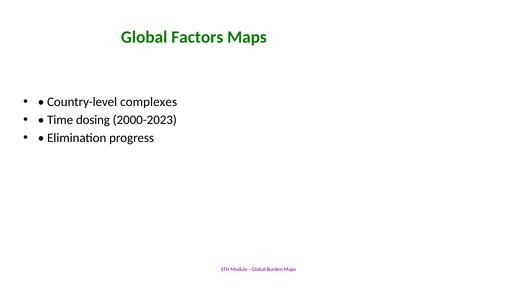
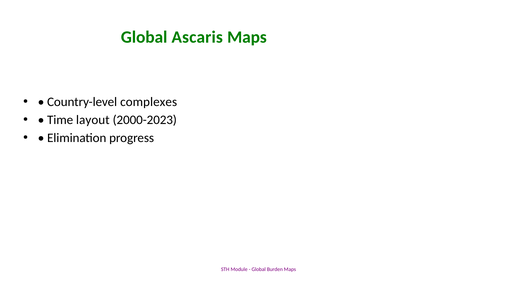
Factors: Factors -> Ascaris (197, 37)
dosing: dosing -> layout (93, 120)
